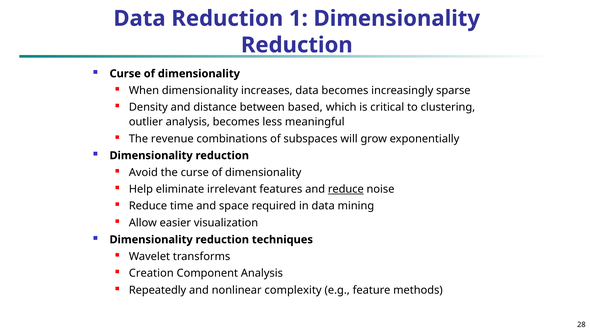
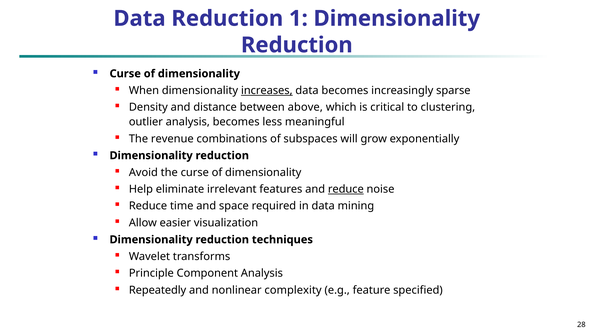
increases underline: none -> present (267, 90)
based: based -> above (305, 107)
Creation: Creation -> Principle (151, 273)
methods: methods -> specified (418, 290)
